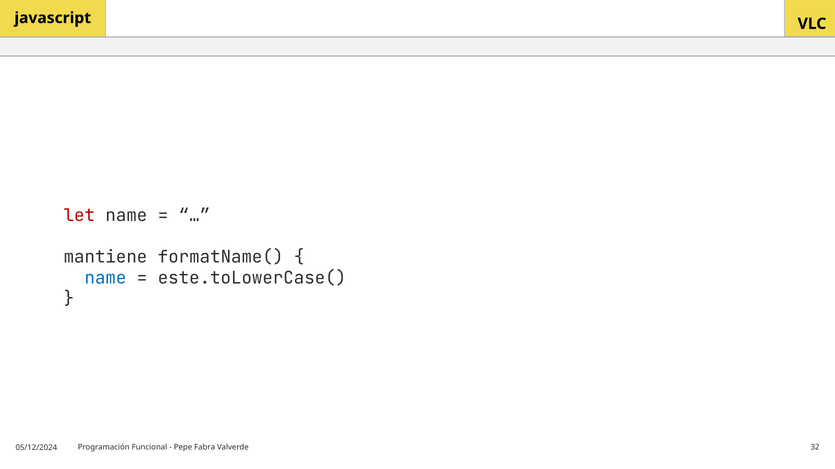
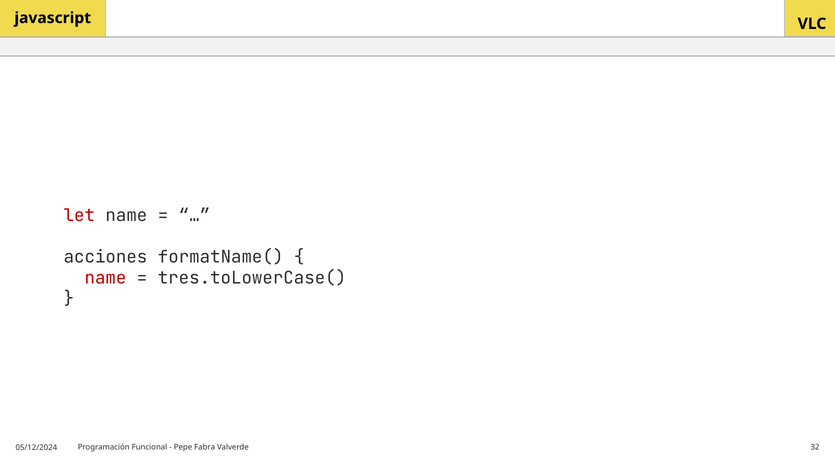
mantiene: mantiene -> acciones (105, 257)
name colour: blue -> red (105, 278)
este.toLowerCase(: este.toLowerCase( -> tres.toLowerCase( (252, 278)
